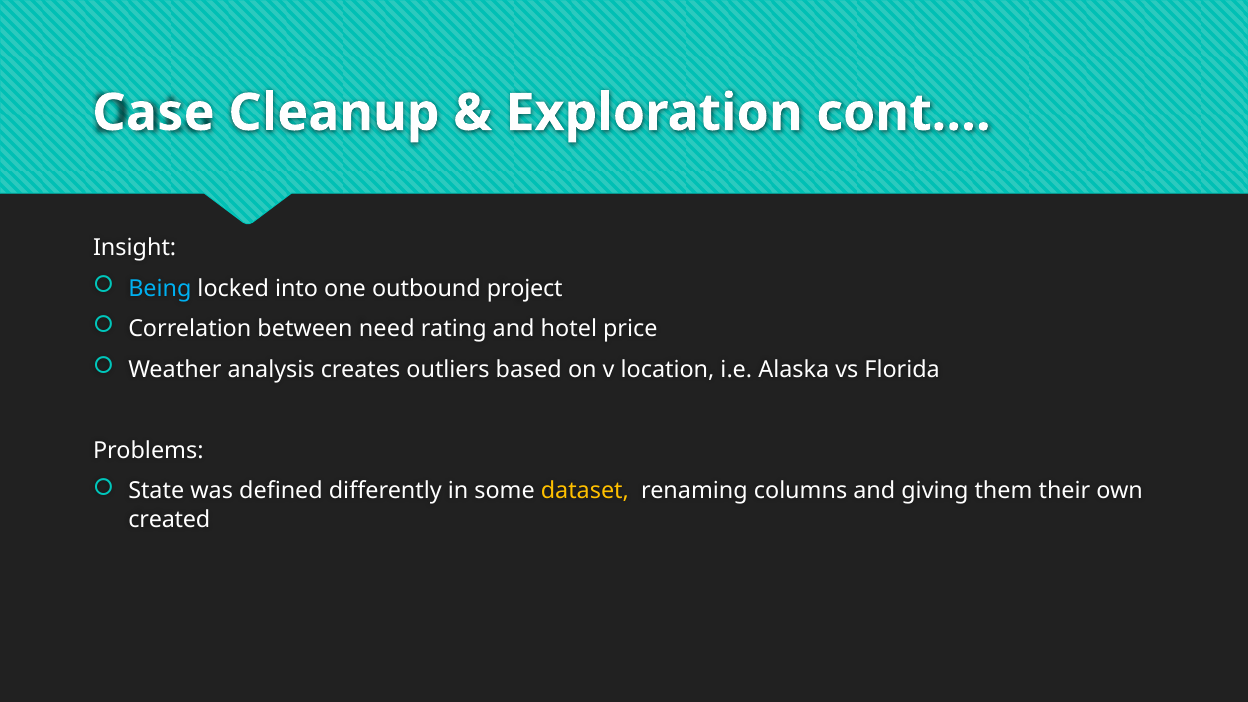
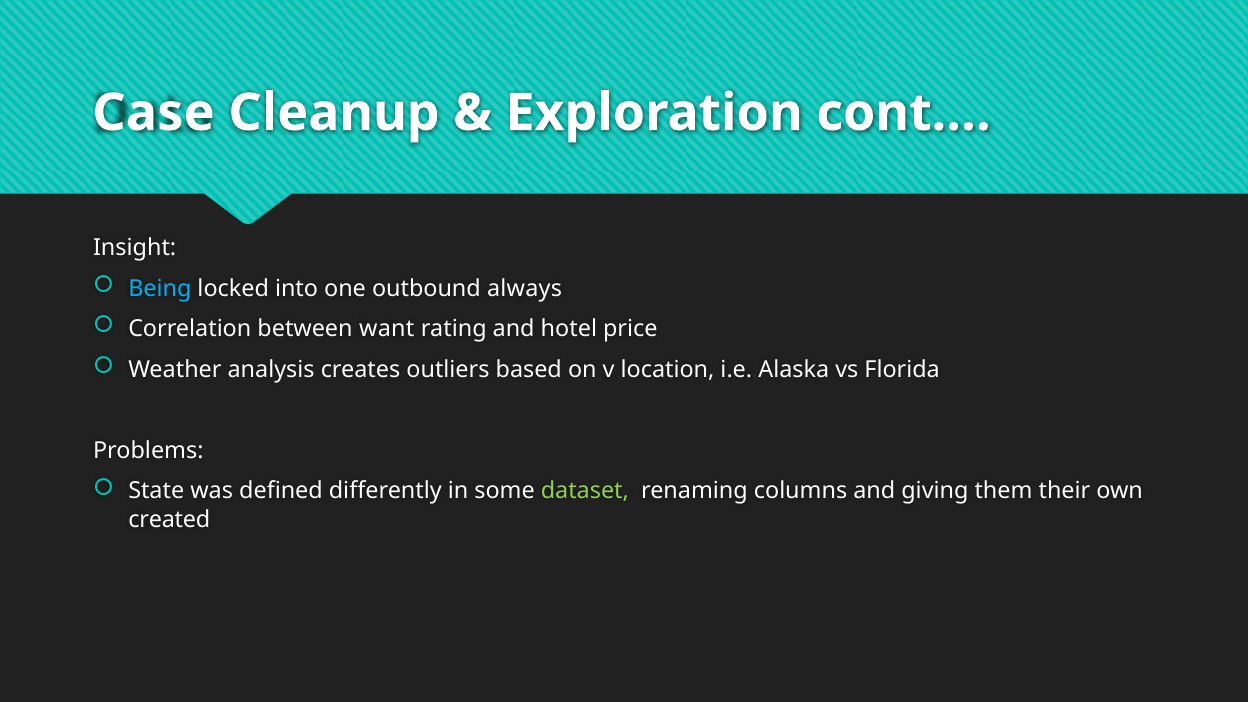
project: project -> always (525, 288)
need: need -> want (387, 329)
dataset colour: yellow -> light green (585, 491)
